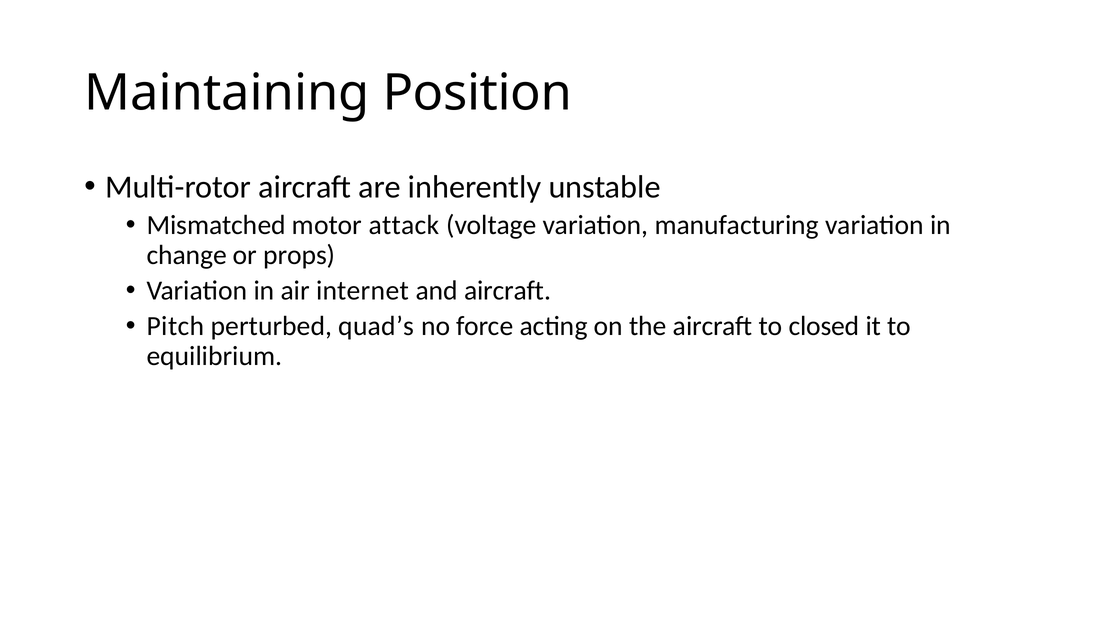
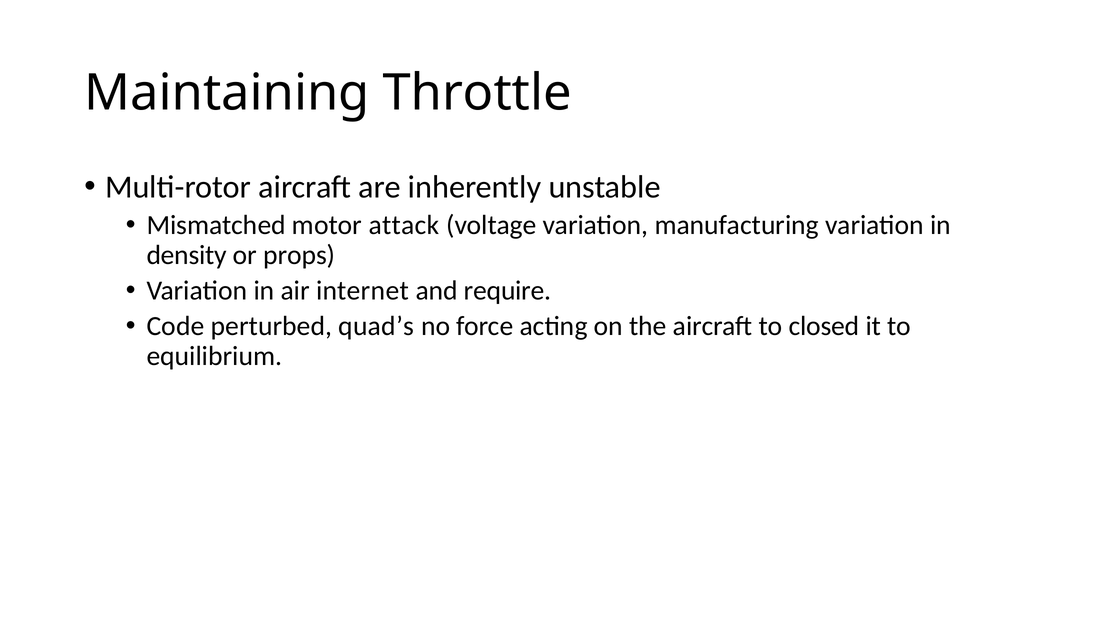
Position: Position -> Throttle (477, 93)
change: change -> density (187, 255)
and aircraft: aircraft -> require (508, 291)
Pitch: Pitch -> Code (176, 326)
